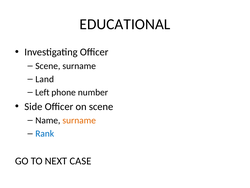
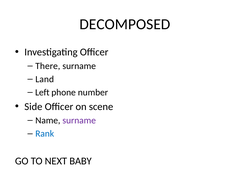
EDUCATIONAL: EDUCATIONAL -> DECOMPOSED (125, 24)
Scene: Scene -> There (48, 66)
surname colour: orange -> purple (79, 120)
CASE: CASE -> BABY (81, 161)
